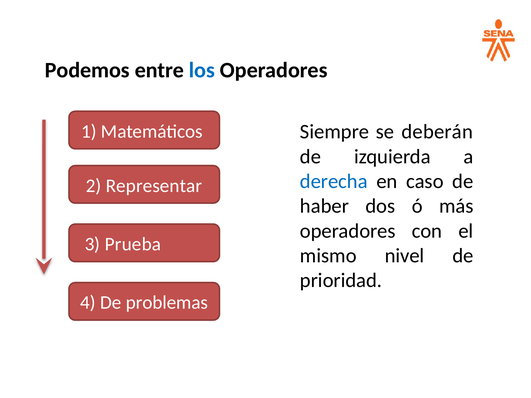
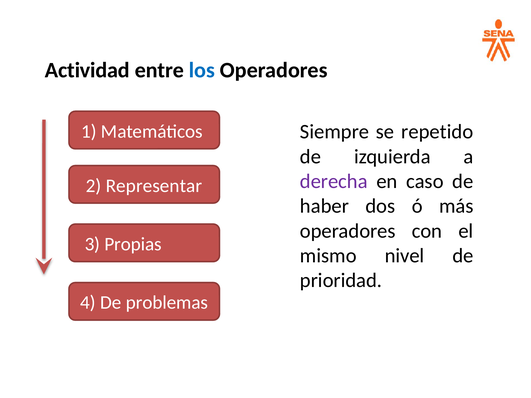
Podemos: Podemos -> Actividad (87, 70)
deberán: deberán -> repetido (437, 132)
derecha colour: blue -> purple (334, 182)
Prueba: Prueba -> Propias (133, 244)
